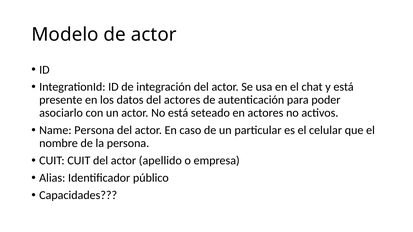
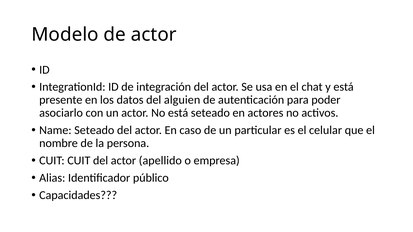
del actores: actores -> alguien (182, 100)
Name Persona: Persona -> Seteado (94, 130)
